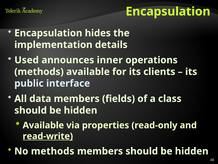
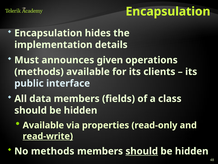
Used: Used -> Must (27, 60)
inner: inner -> given (110, 60)
should underline: none -> present (142, 151)
